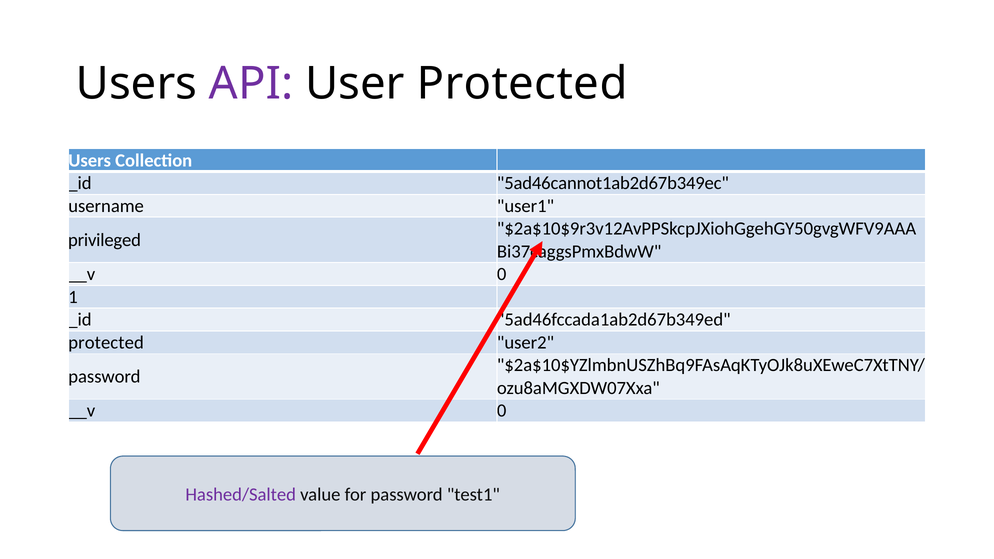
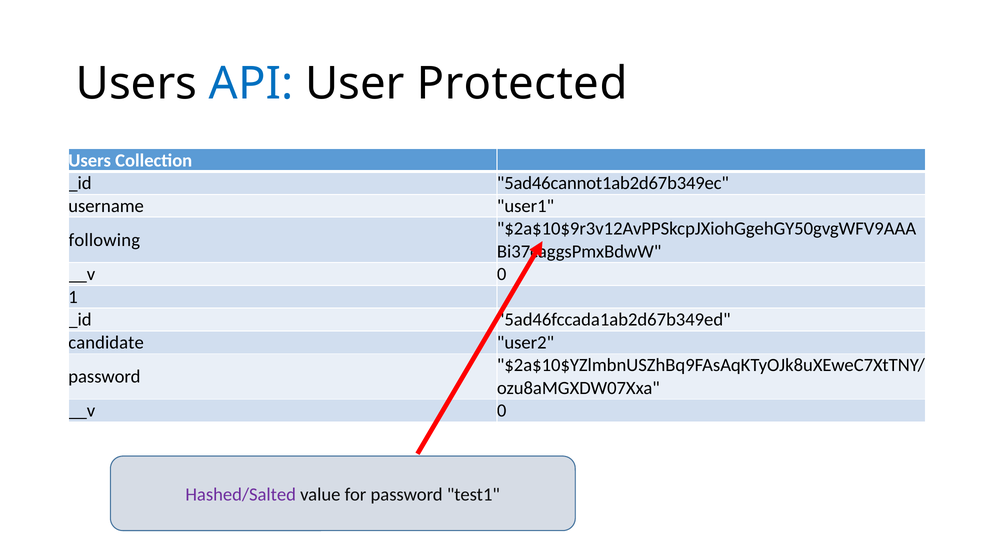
API colour: purple -> blue (251, 83)
privileged: privileged -> following (104, 240)
protected: protected -> candidate (106, 343)
